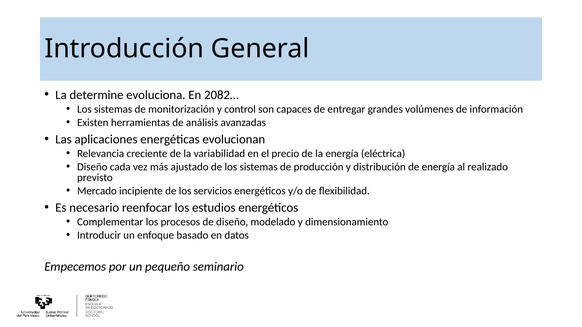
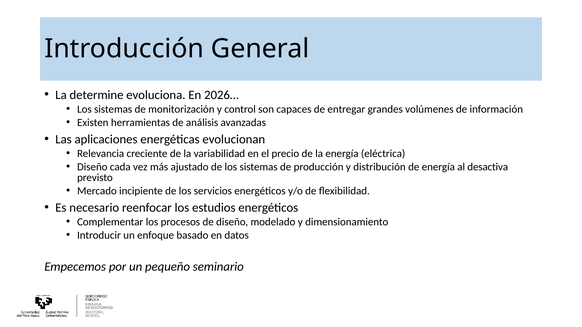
2082…: 2082… -> 2026… (221, 95)
realizado: realizado -> desactiva (488, 167)
